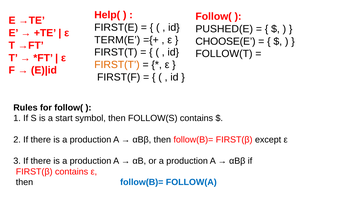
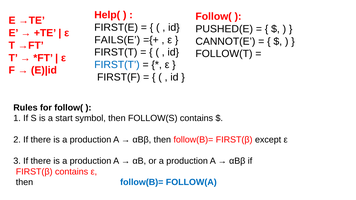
TERM(E: TERM(E -> FAILS(E (117, 40)
CHOOSE(E: CHOOSE(E -> CANNOT(E (225, 41)
FIRST(T colour: orange -> blue (117, 65)
